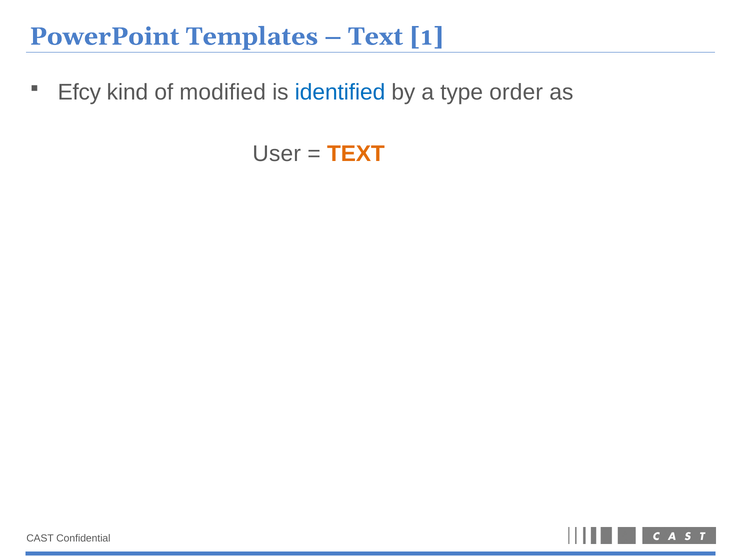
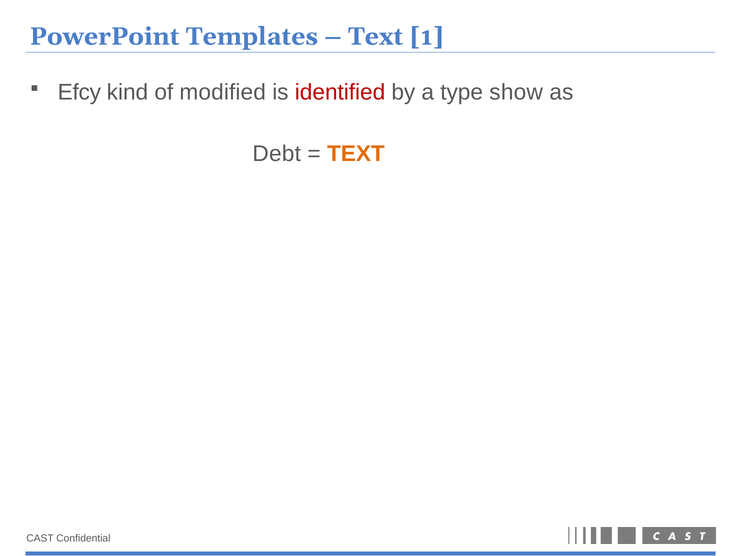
identified colour: blue -> red (340, 92)
order: order -> show (516, 92)
User: User -> Debt (277, 154)
